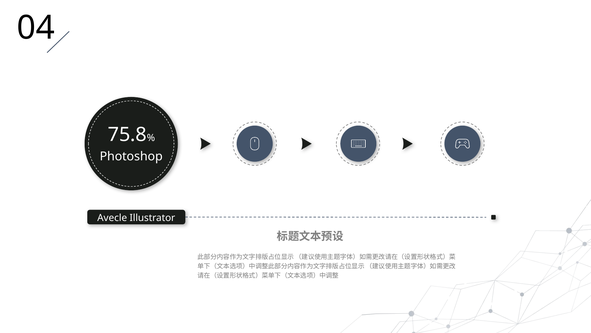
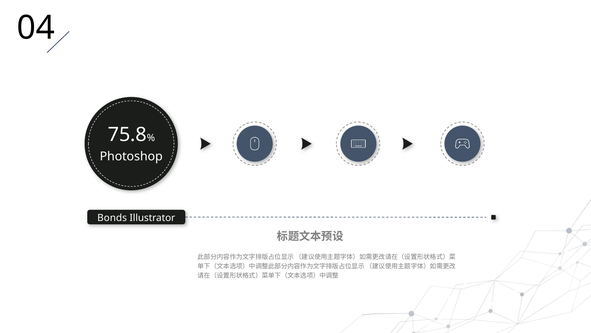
Avecle: Avecle -> Bonds (112, 217)
